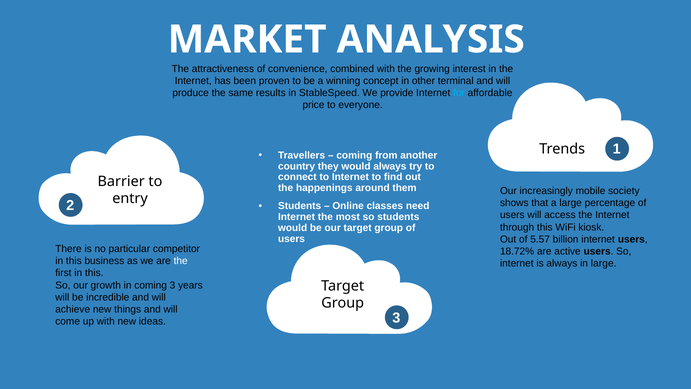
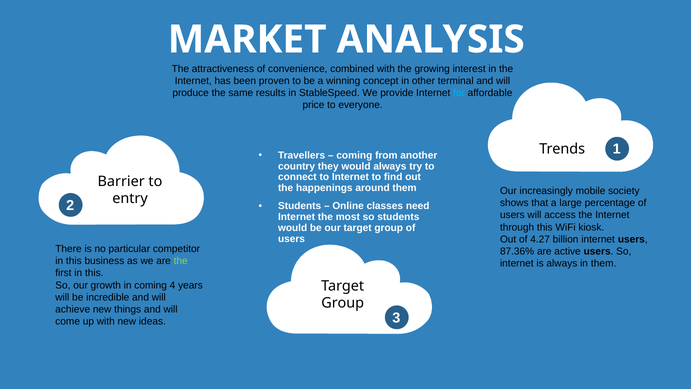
5.57: 5.57 -> 4.27 (540, 239)
18.72%: 18.72% -> 87.36% (517, 251)
the colour: white -> light green (181, 261)
in large: large -> them (604, 263)
coming 3: 3 -> 4 (172, 285)
